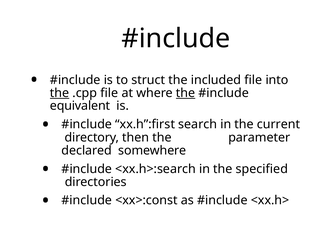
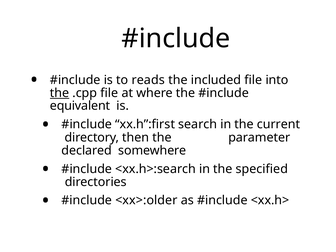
struct: struct -> reads (148, 80)
the underline: present -> none (186, 93)
<xx>:const: <xx>:const -> <xx>:older (146, 200)
